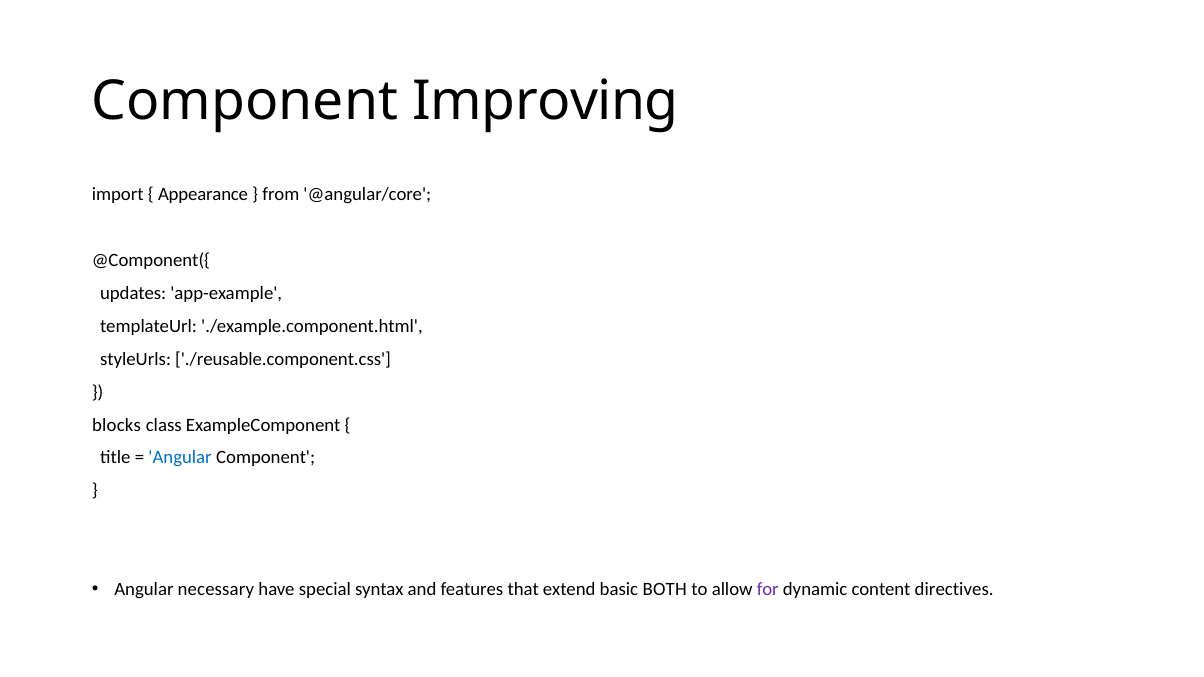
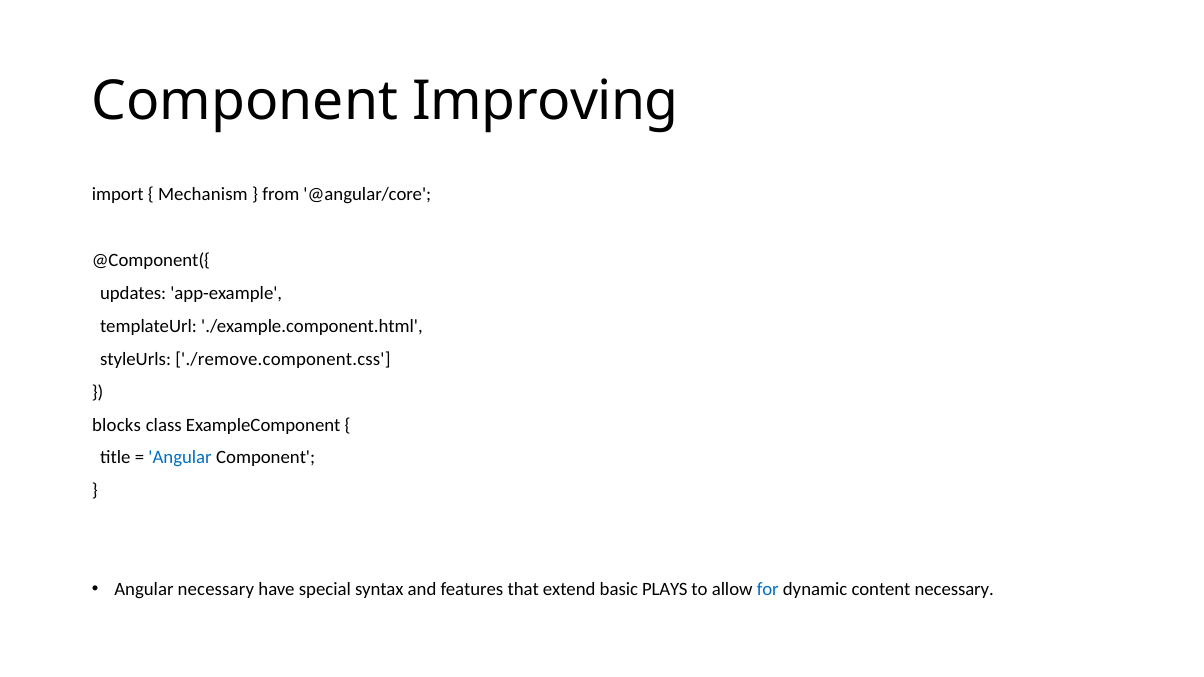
Appearance: Appearance -> Mechanism (203, 195)
./reusable.component.css: ./reusable.component.css -> ./remove.component.css (283, 359)
BOTH: BOTH -> PLAYS (665, 589)
for colour: purple -> blue (768, 589)
content directives: directives -> necessary (954, 589)
